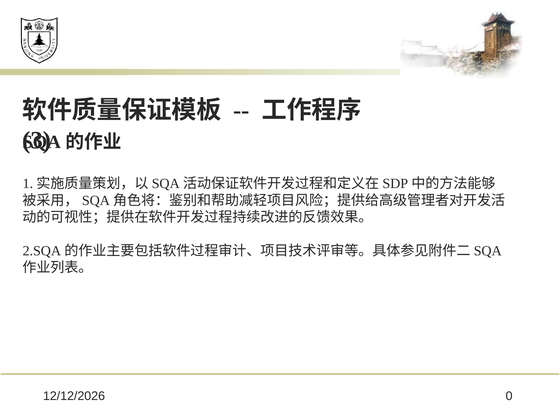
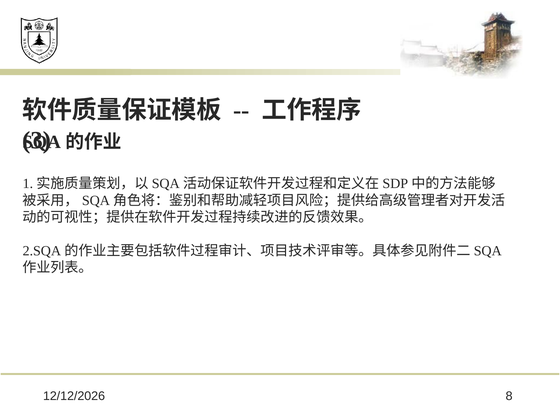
0: 0 -> 8 (509, 396)
